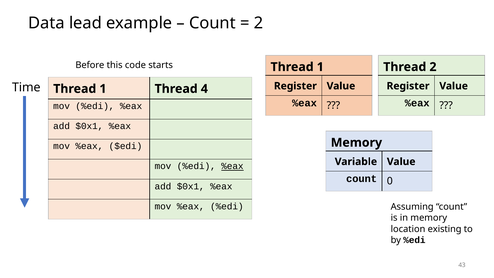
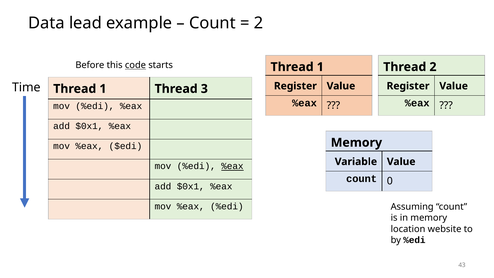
code underline: none -> present (135, 65)
4: 4 -> 3 (204, 89)
existing: existing -> website (445, 229)
